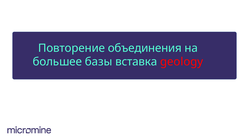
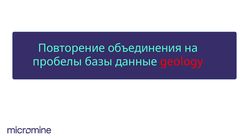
большее: большее -> пробелы (57, 62)
вставка: вставка -> данные (136, 62)
